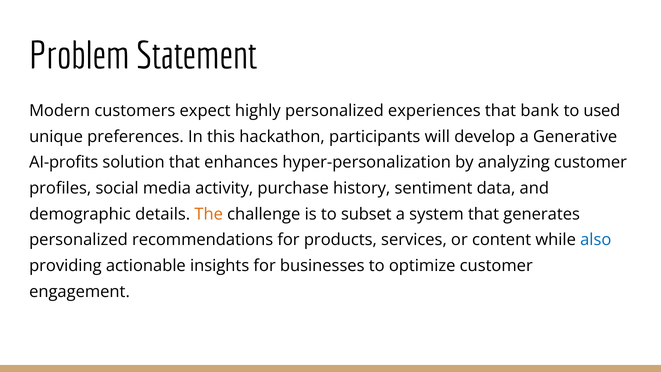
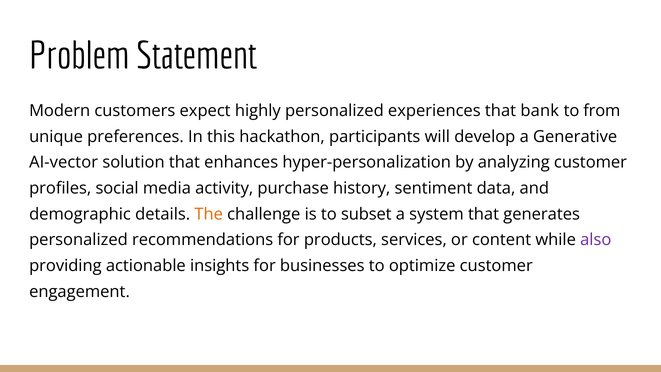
used: used -> from (602, 111)
AI-profits: AI-profits -> AI-vector (64, 162)
also colour: blue -> purple (596, 240)
